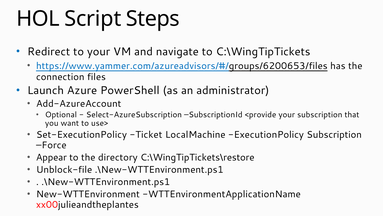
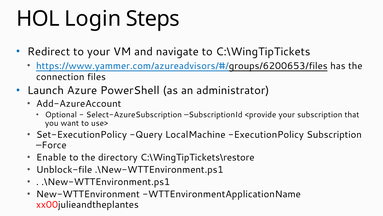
Script: Script -> Login (93, 19)
Ticket: Ticket -> Query (146, 134)
Appear: Appear -> Enable (51, 157)
